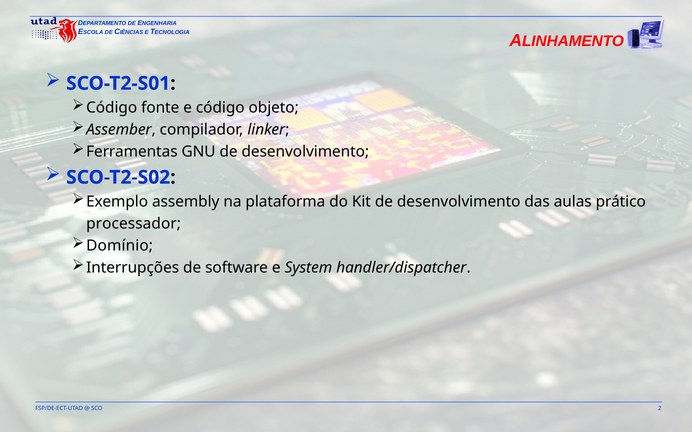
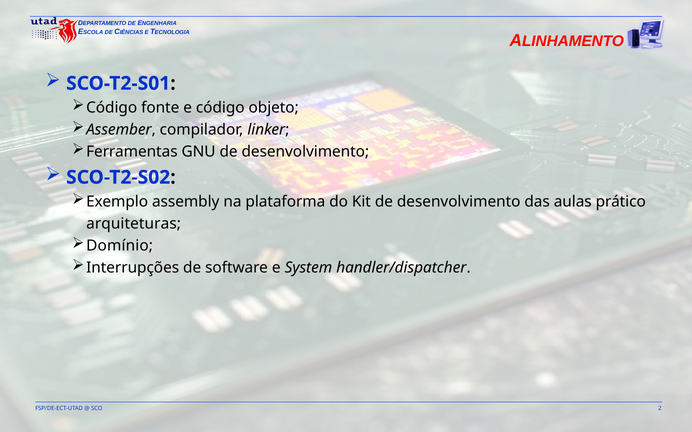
processador: processador -> arquiteturas (134, 224)
